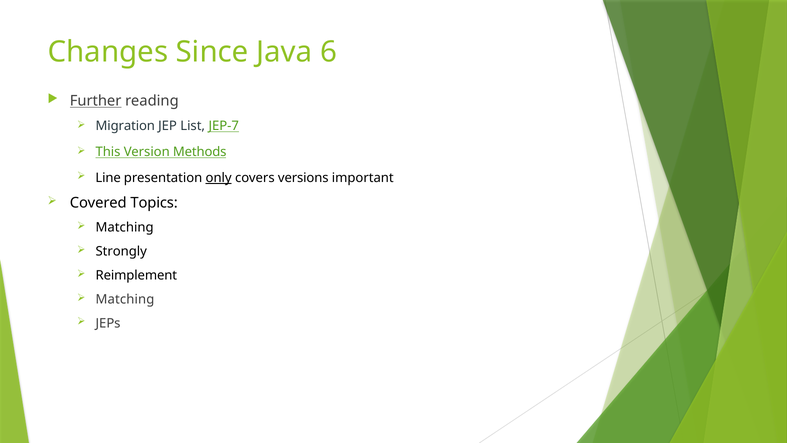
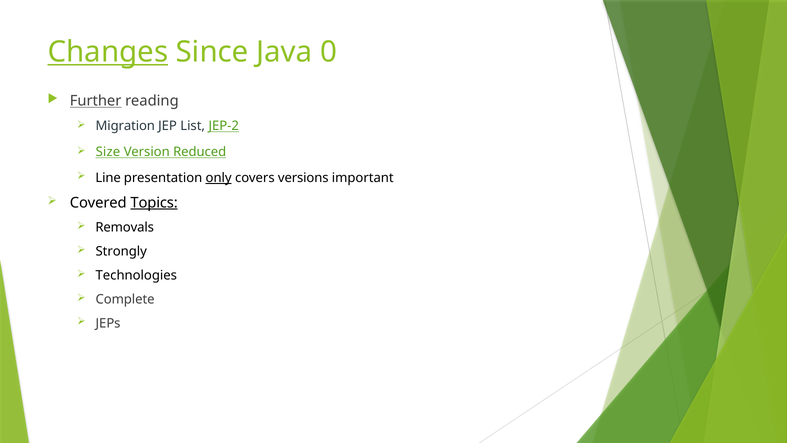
Changes underline: none -> present (108, 52)
6: 6 -> 0 (329, 52)
JEP-7: JEP-7 -> JEP-2 (224, 126)
This: This -> Size (108, 152)
Methods: Methods -> Reduced (200, 152)
Topics underline: none -> present (154, 203)
Matching: Matching -> Removals (125, 227)
Reimplement: Reimplement -> Technologies (136, 275)
Matching: Matching -> Complete (125, 299)
